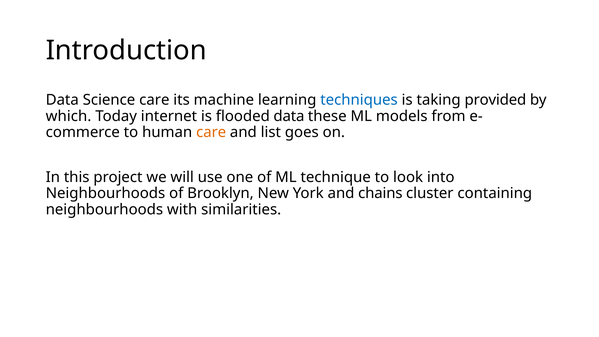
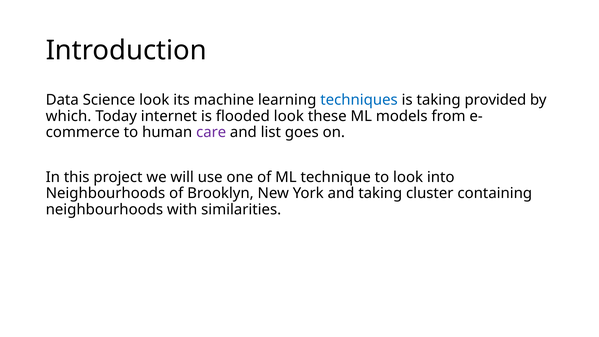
Science care: care -> look (154, 100)
flooded data: data -> look (289, 116)
care colour: orange -> purple (211, 132)
and chains: chains -> taking (380, 193)
